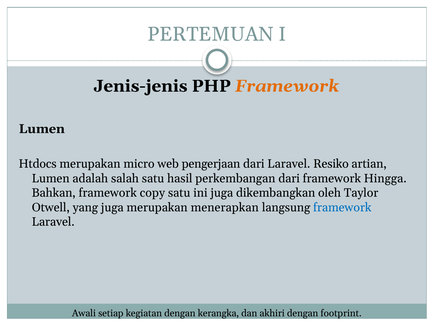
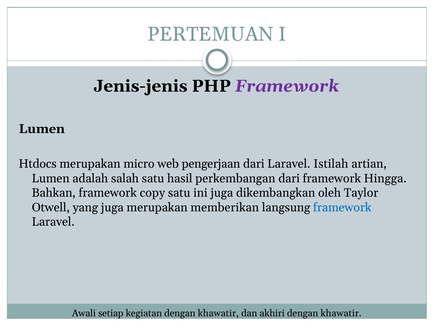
Framework colour: orange -> purple (287, 86)
Resiko: Resiko -> Istilah (331, 164)
menerapkan: menerapkan -> memberikan (225, 207)
kegiatan dengan kerangka: kerangka -> khawatir (218, 313)
akhiri dengan footprint: footprint -> khawatir (341, 313)
